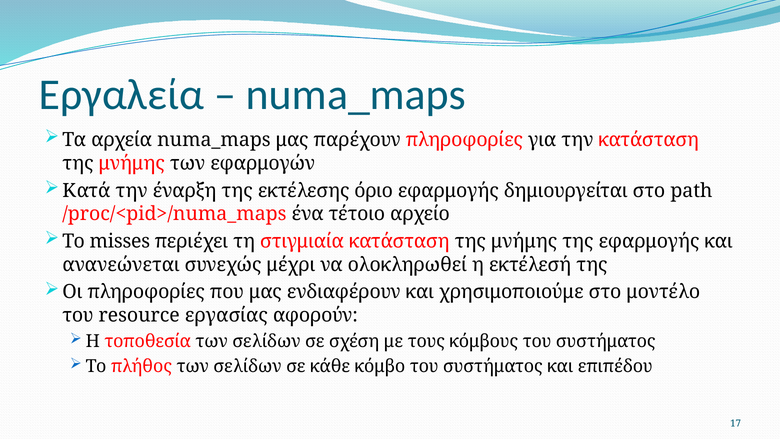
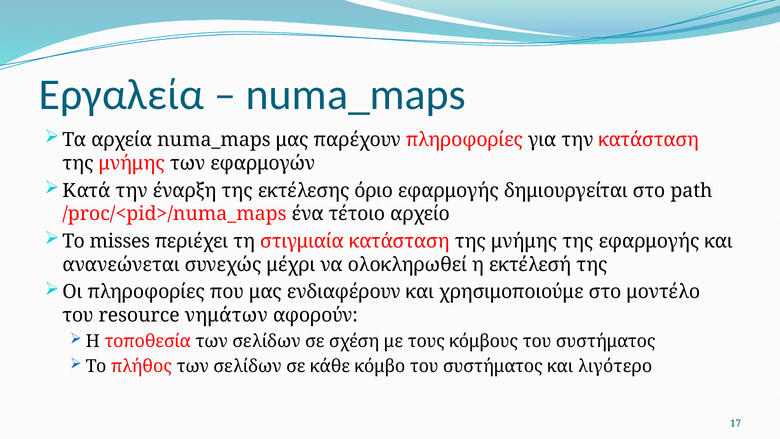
εργασίας: εργασίας -> νημάτων (226, 315)
επιπέδου: επιπέδου -> λιγότερο (615, 366)
